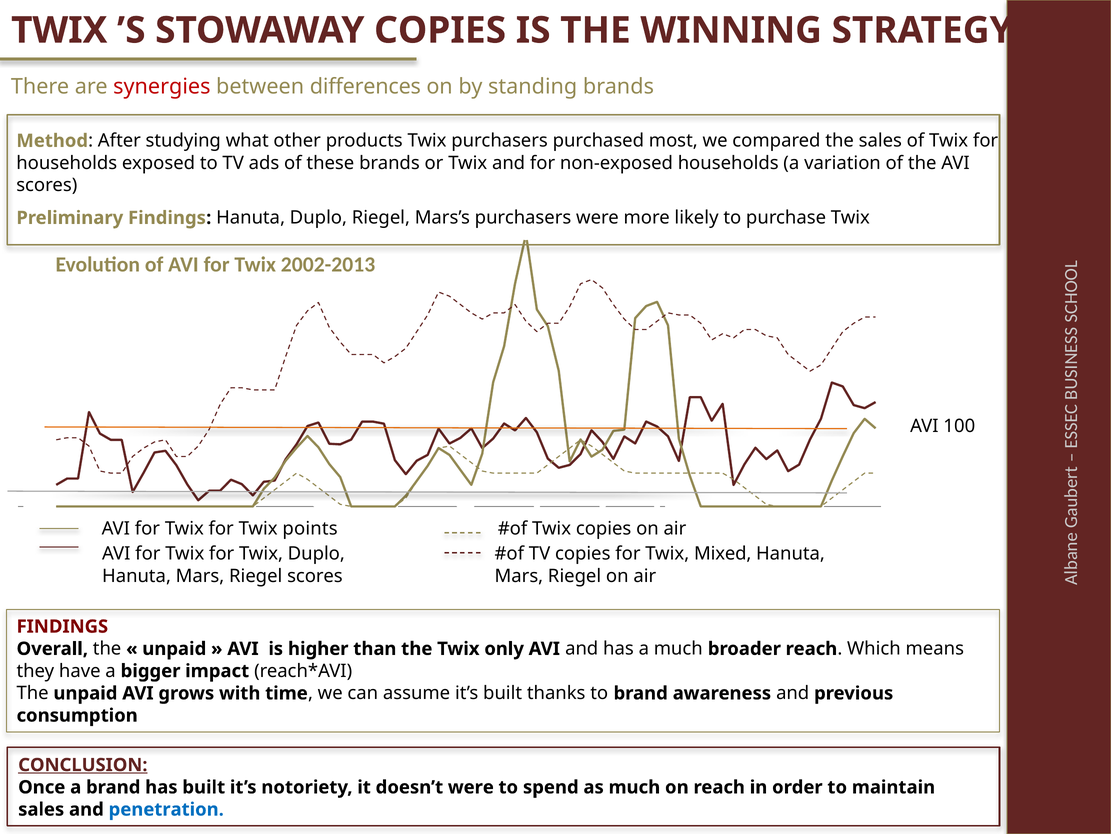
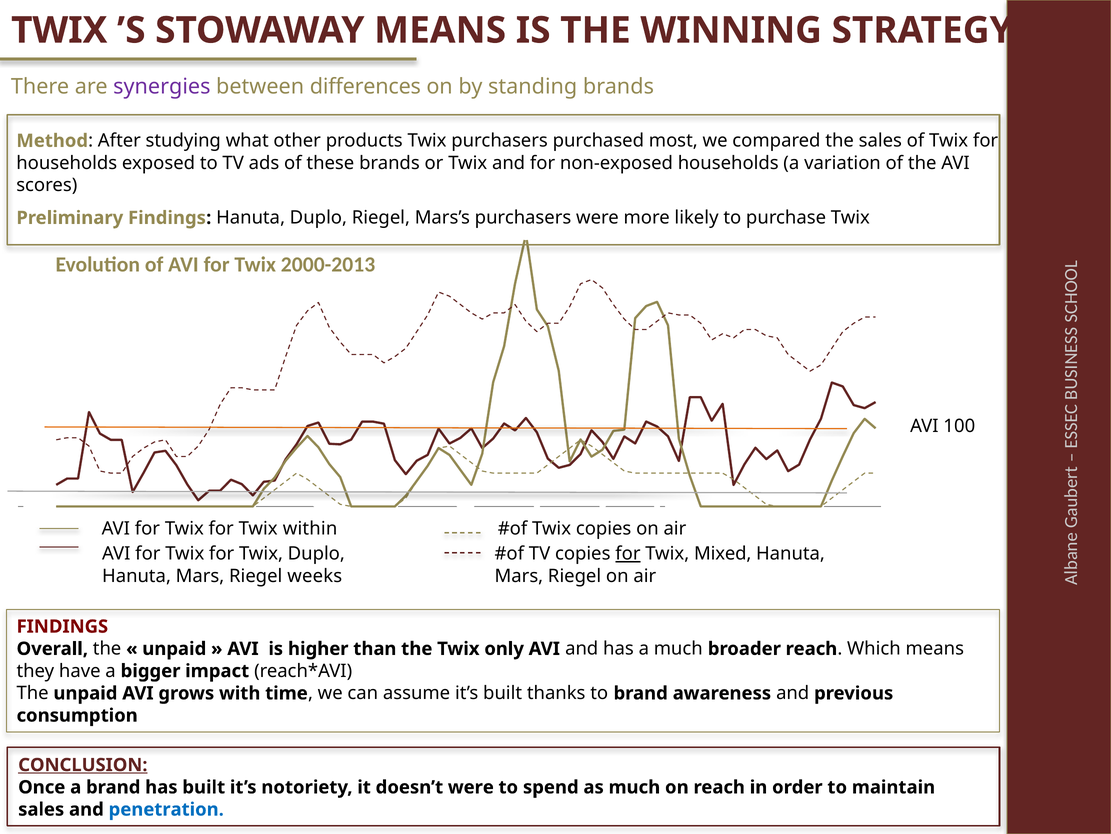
COPIES: COPIES -> MEANS (440, 30)
synergies colour: red -> purple (162, 86)
2002-2013: 2002-2013 -> 2000-2013 (328, 265)
points: points -> within (310, 528)
for underline: none -> present (628, 553)
Riegel scores: scores -> weeks (315, 576)
